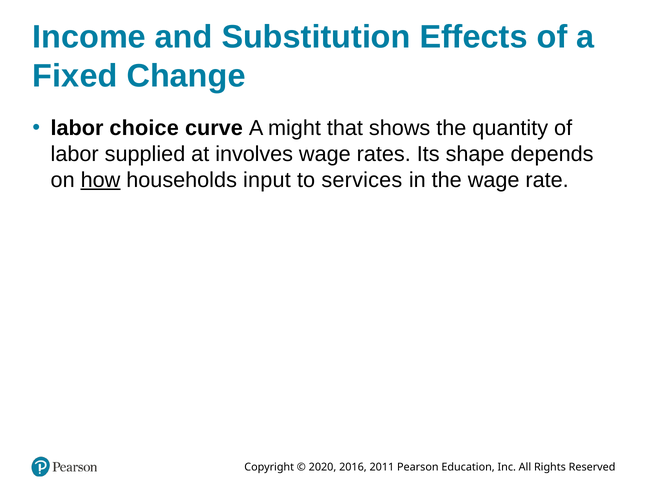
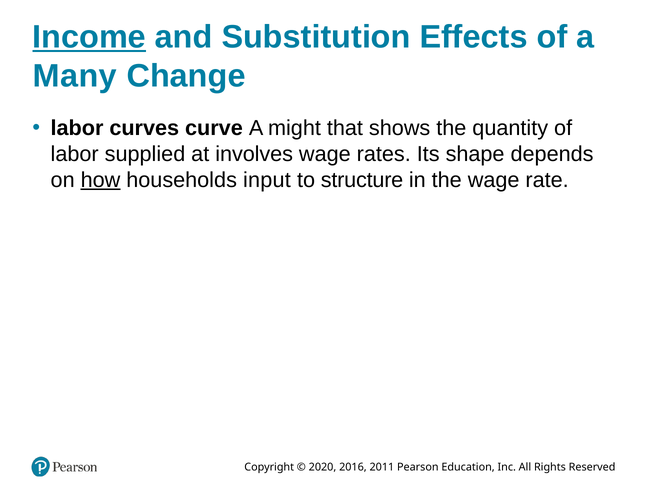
Income underline: none -> present (89, 37)
Fixed: Fixed -> Many (75, 76)
choice: choice -> curves (144, 128)
services: services -> structure (362, 180)
